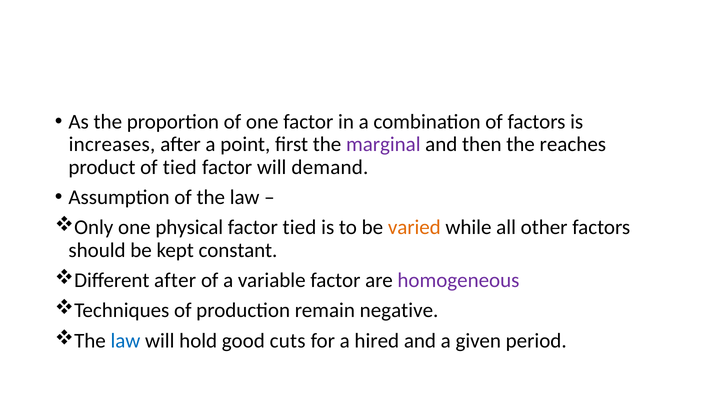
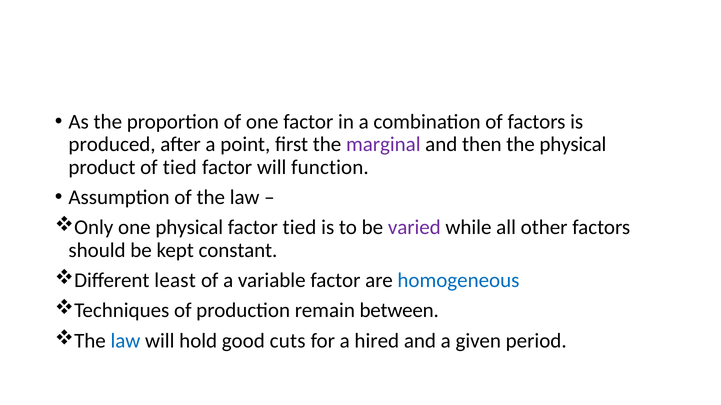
increases: increases -> produced (112, 145)
the reaches: reaches -> physical (573, 145)
demand: demand -> function (330, 167)
varied colour: orange -> purple (414, 228)
Different after: after -> least (175, 281)
homogeneous colour: purple -> blue (458, 281)
negative: negative -> between (399, 311)
